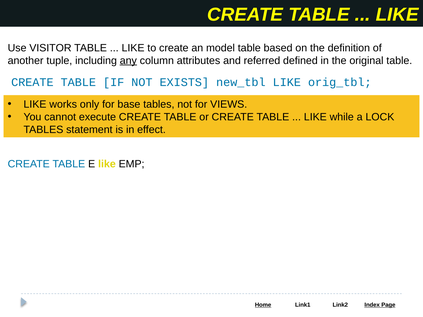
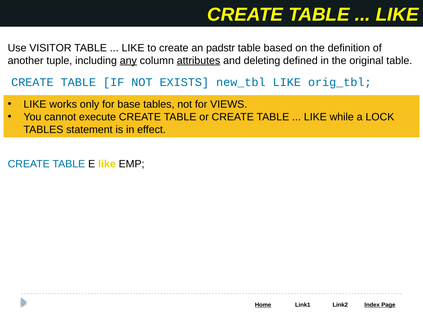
model: model -> padstr (221, 48)
attributes underline: none -> present (199, 61)
referred: referred -> deleting (262, 61)
